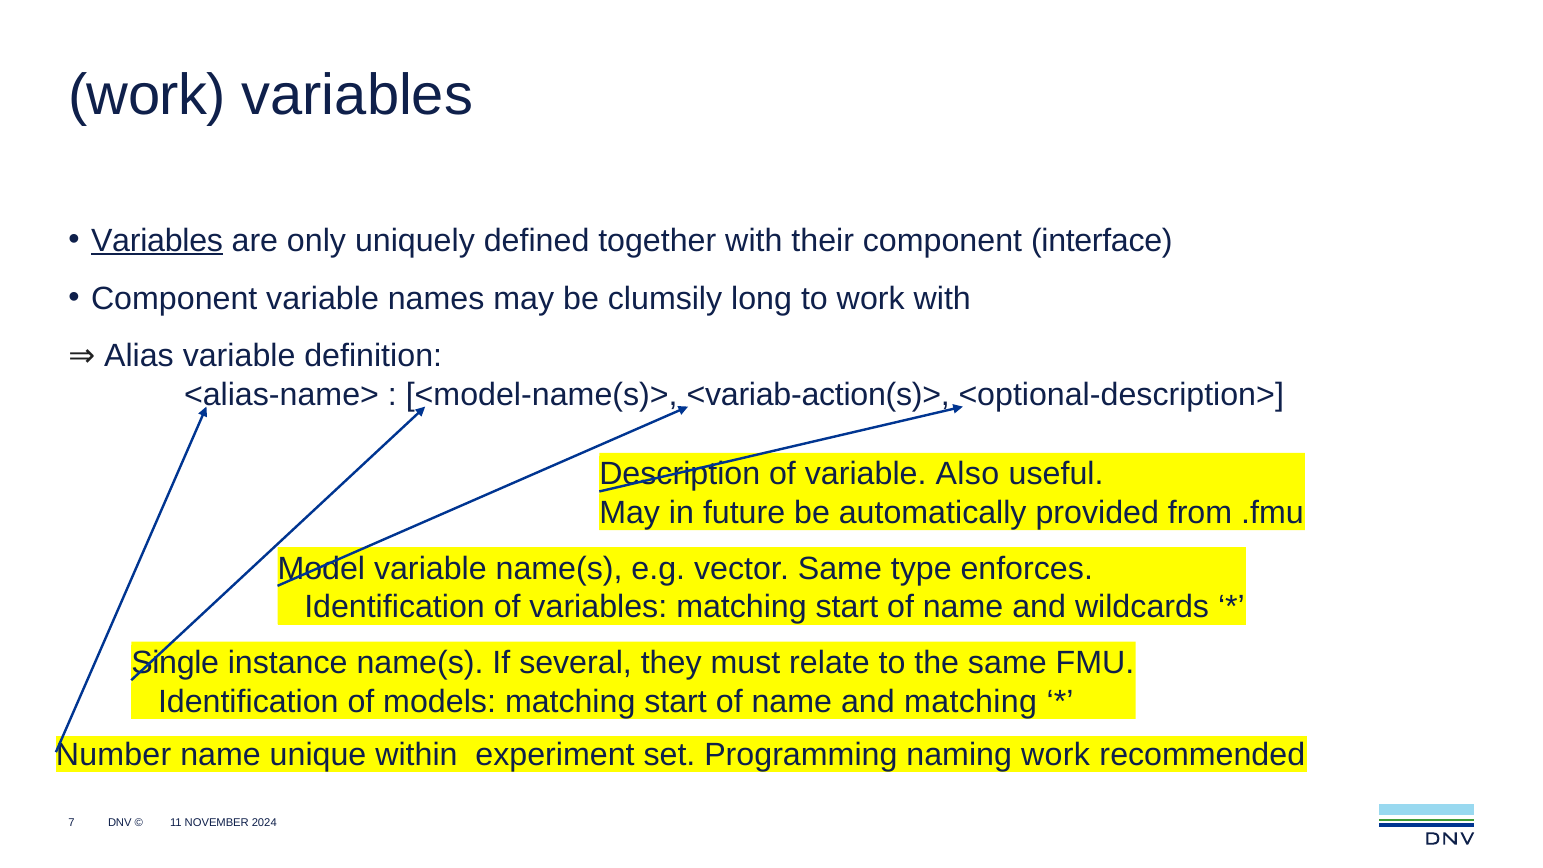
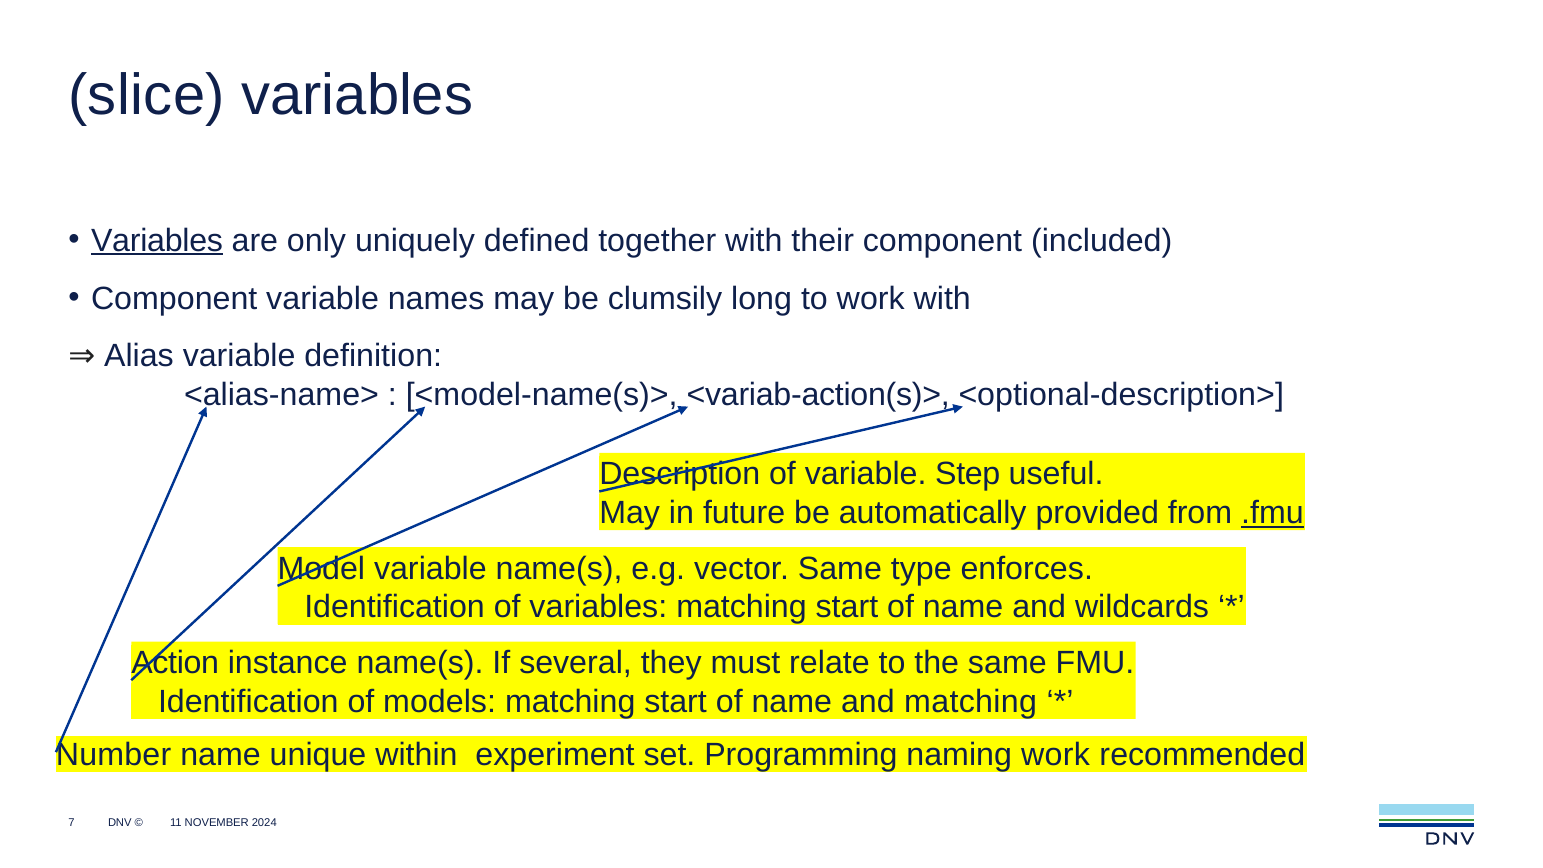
work: work -> slice (147, 95)
interface: interface -> included (1102, 241)
Also: Also -> Step (968, 474)
.fmu underline: none -> present (1273, 513)
Single: Single -> Action (175, 663)
